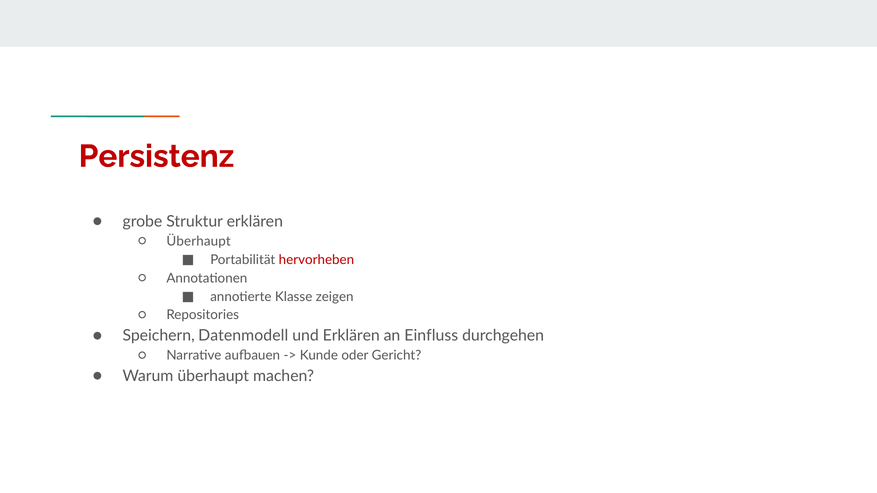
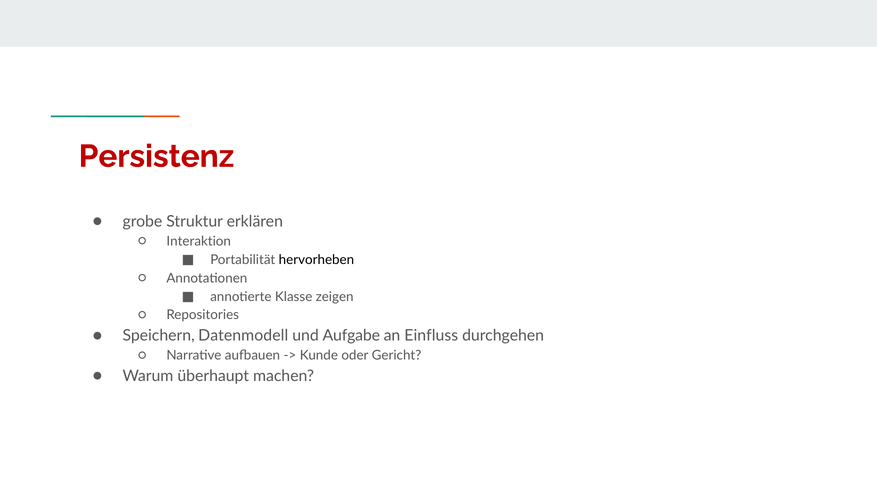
Überhaupt: Überhaupt -> Interaktion (199, 241)
hervorheben colour: red -> black (316, 260)
und Erklären: Erklären -> Aufgabe (351, 336)
